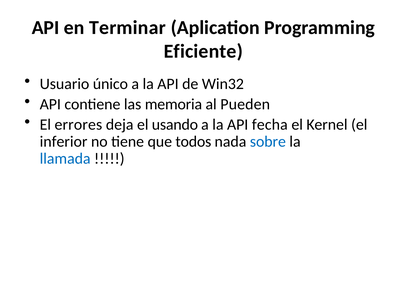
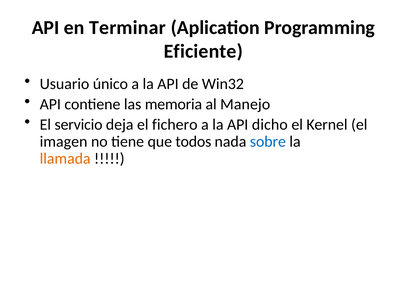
Pueden: Pueden -> Manejo (245, 104)
errores: errores -> servicio (79, 125)
usando: usando -> fichero (175, 125)
fecha: fecha -> dicho (270, 125)
inferior: inferior -> imagen (64, 142)
llamada colour: blue -> orange (65, 159)
